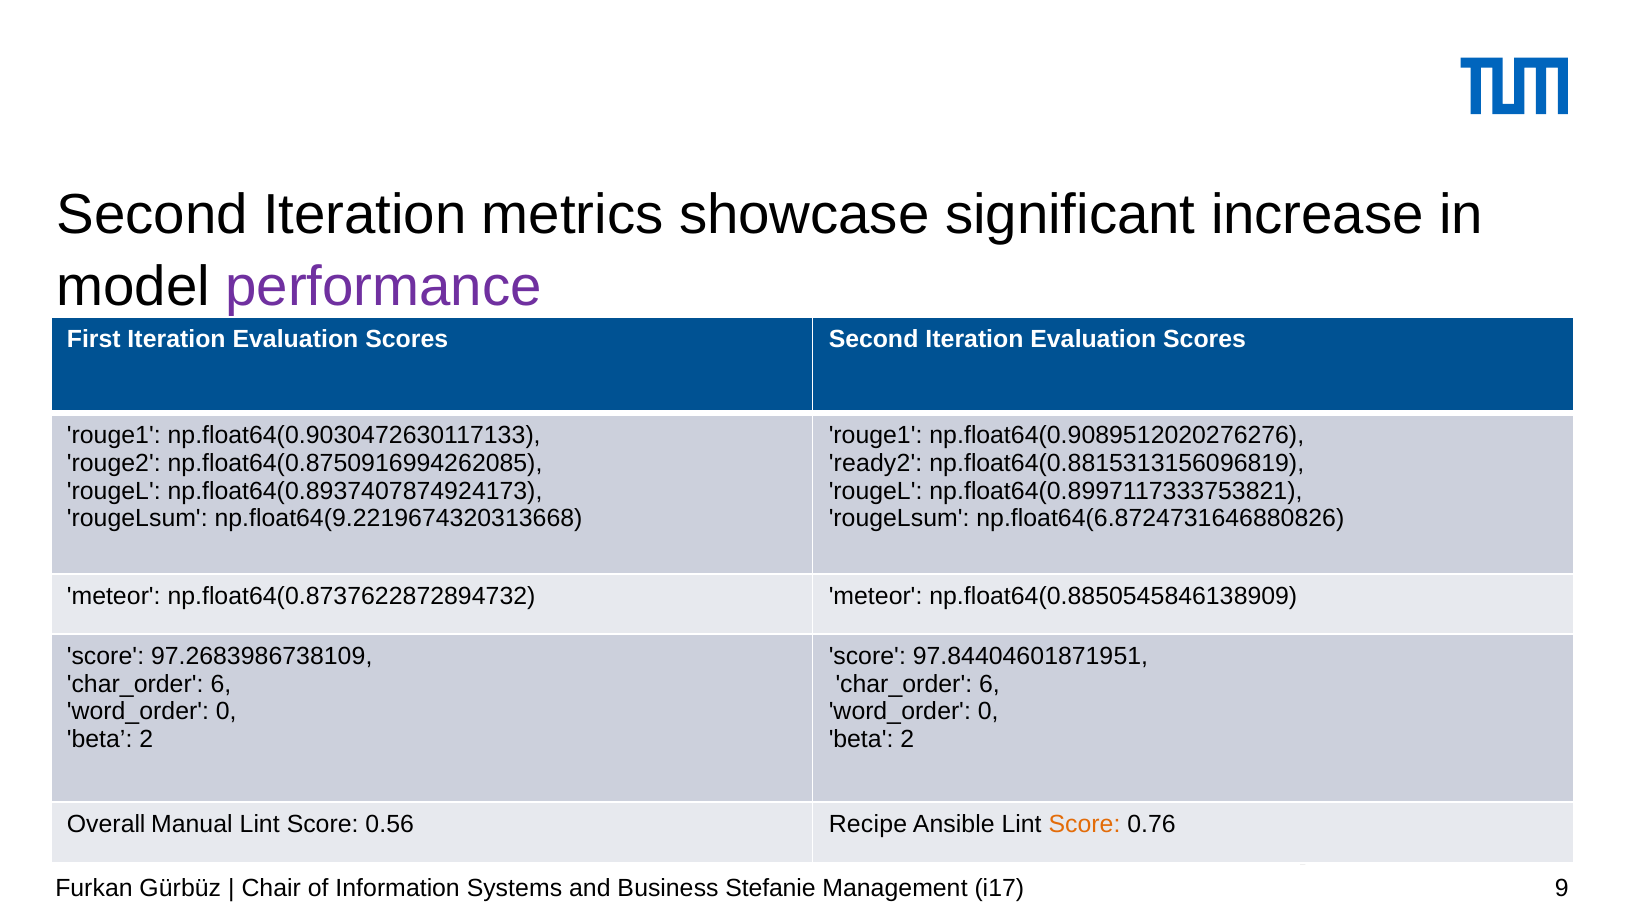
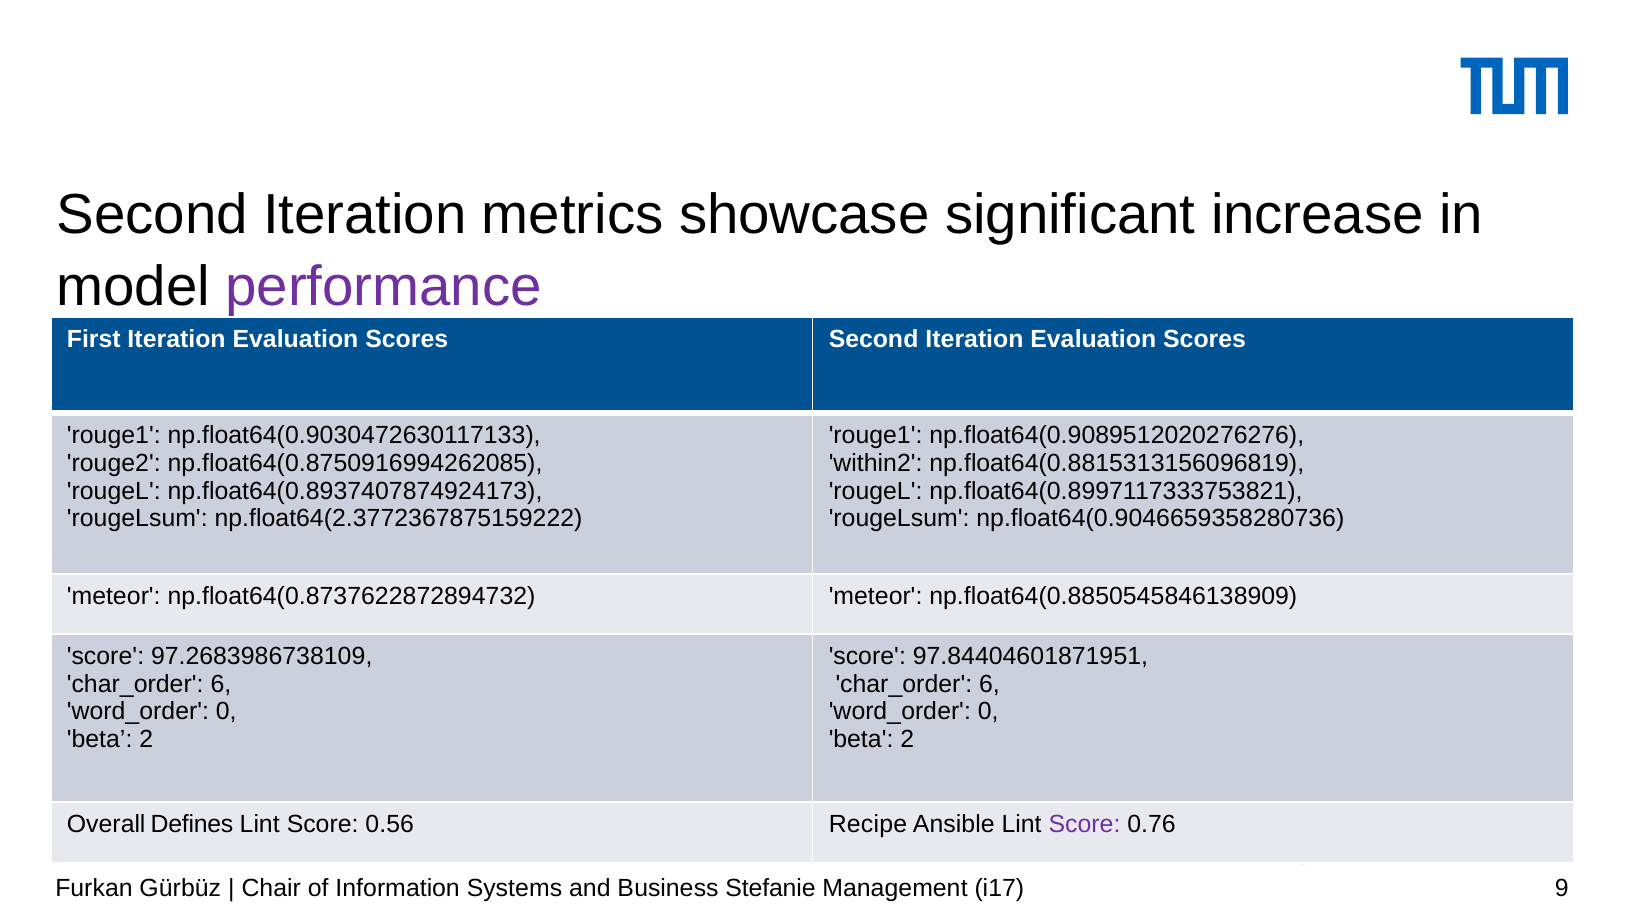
ready2: ready2 -> within2 (876, 463)
np.float64(9.2219674320313668: np.float64(9.2219674320313668 -> np.float64(2.3772367875159222 (399, 519)
np.float64(6.8724731646880826: np.float64(6.8724731646880826 -> np.float64(0.9046659358280736 (1160, 519)
Manual: Manual -> Defines (192, 825)
Score colour: orange -> purple (1084, 825)
